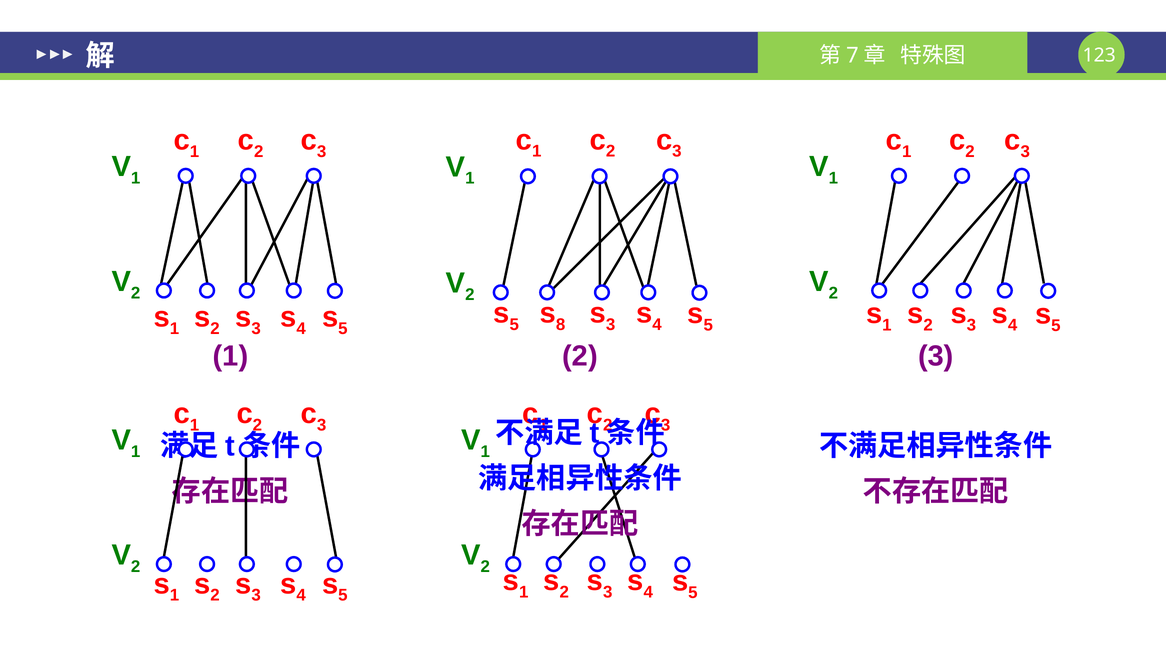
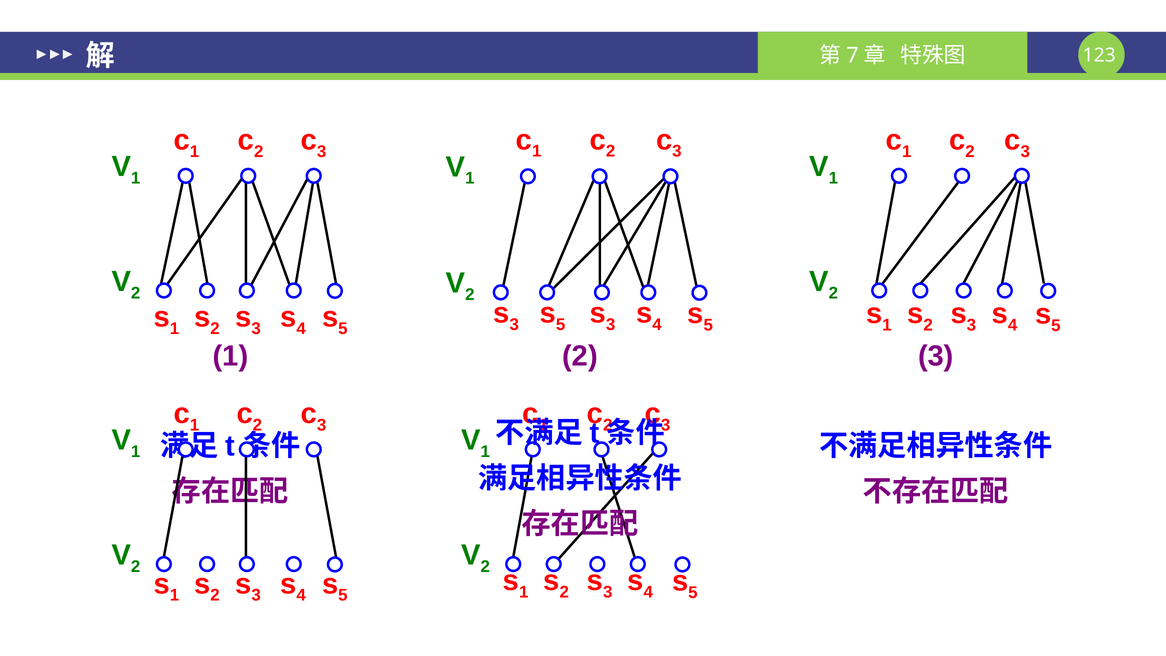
5: 5 -> 3 (514, 324)
8: 8 -> 5 (561, 324)
